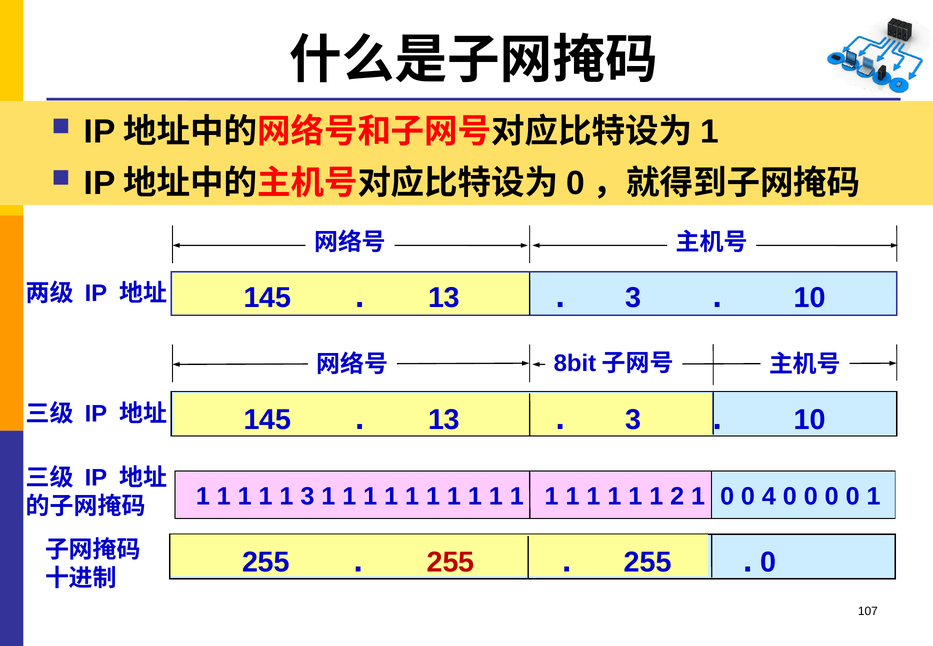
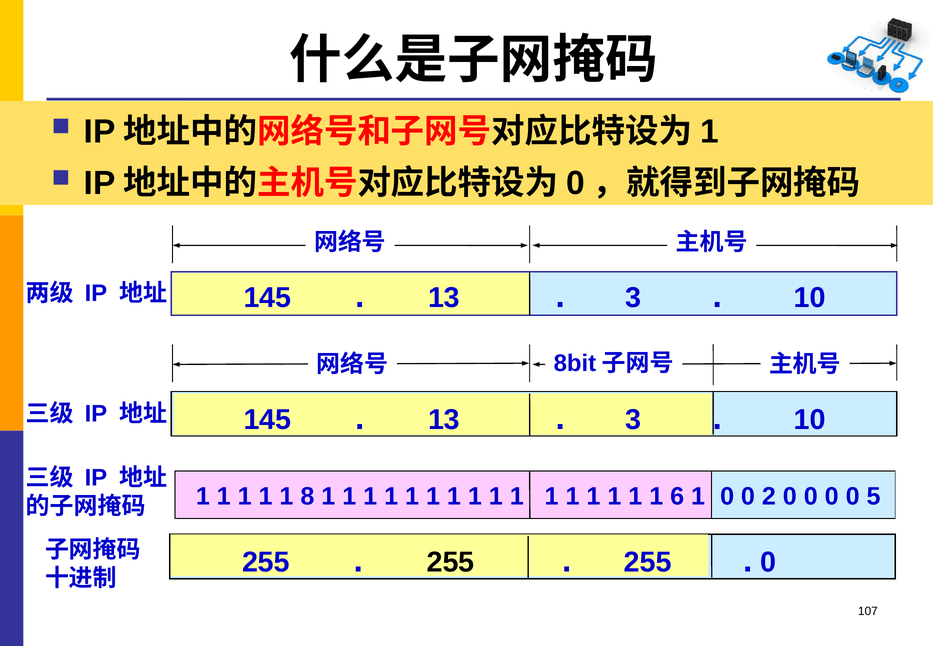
1 3: 3 -> 8 (307, 496)
2: 2 -> 6 (677, 496)
4: 4 -> 2 (769, 496)
0 1: 1 -> 5 (874, 496)
255 colour: red -> black (450, 562)
